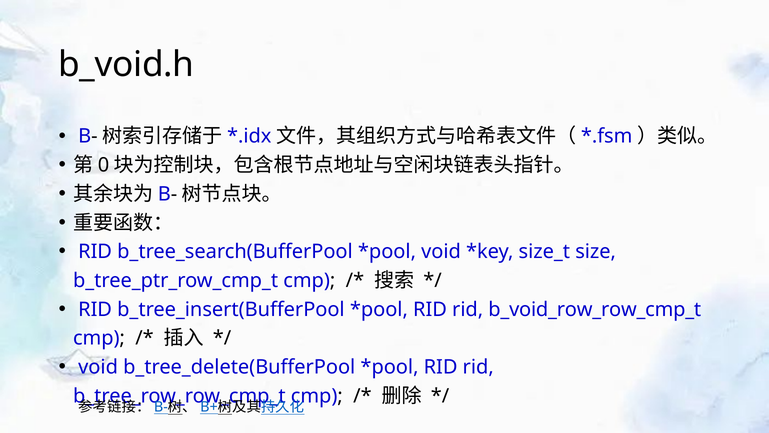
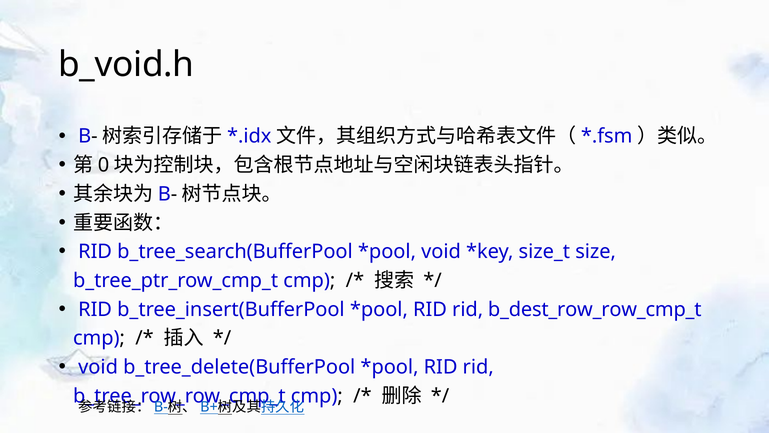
b_void_row_row_cmp_t: b_void_row_row_cmp_t -> b_dest_row_row_cmp_t (595, 309)
